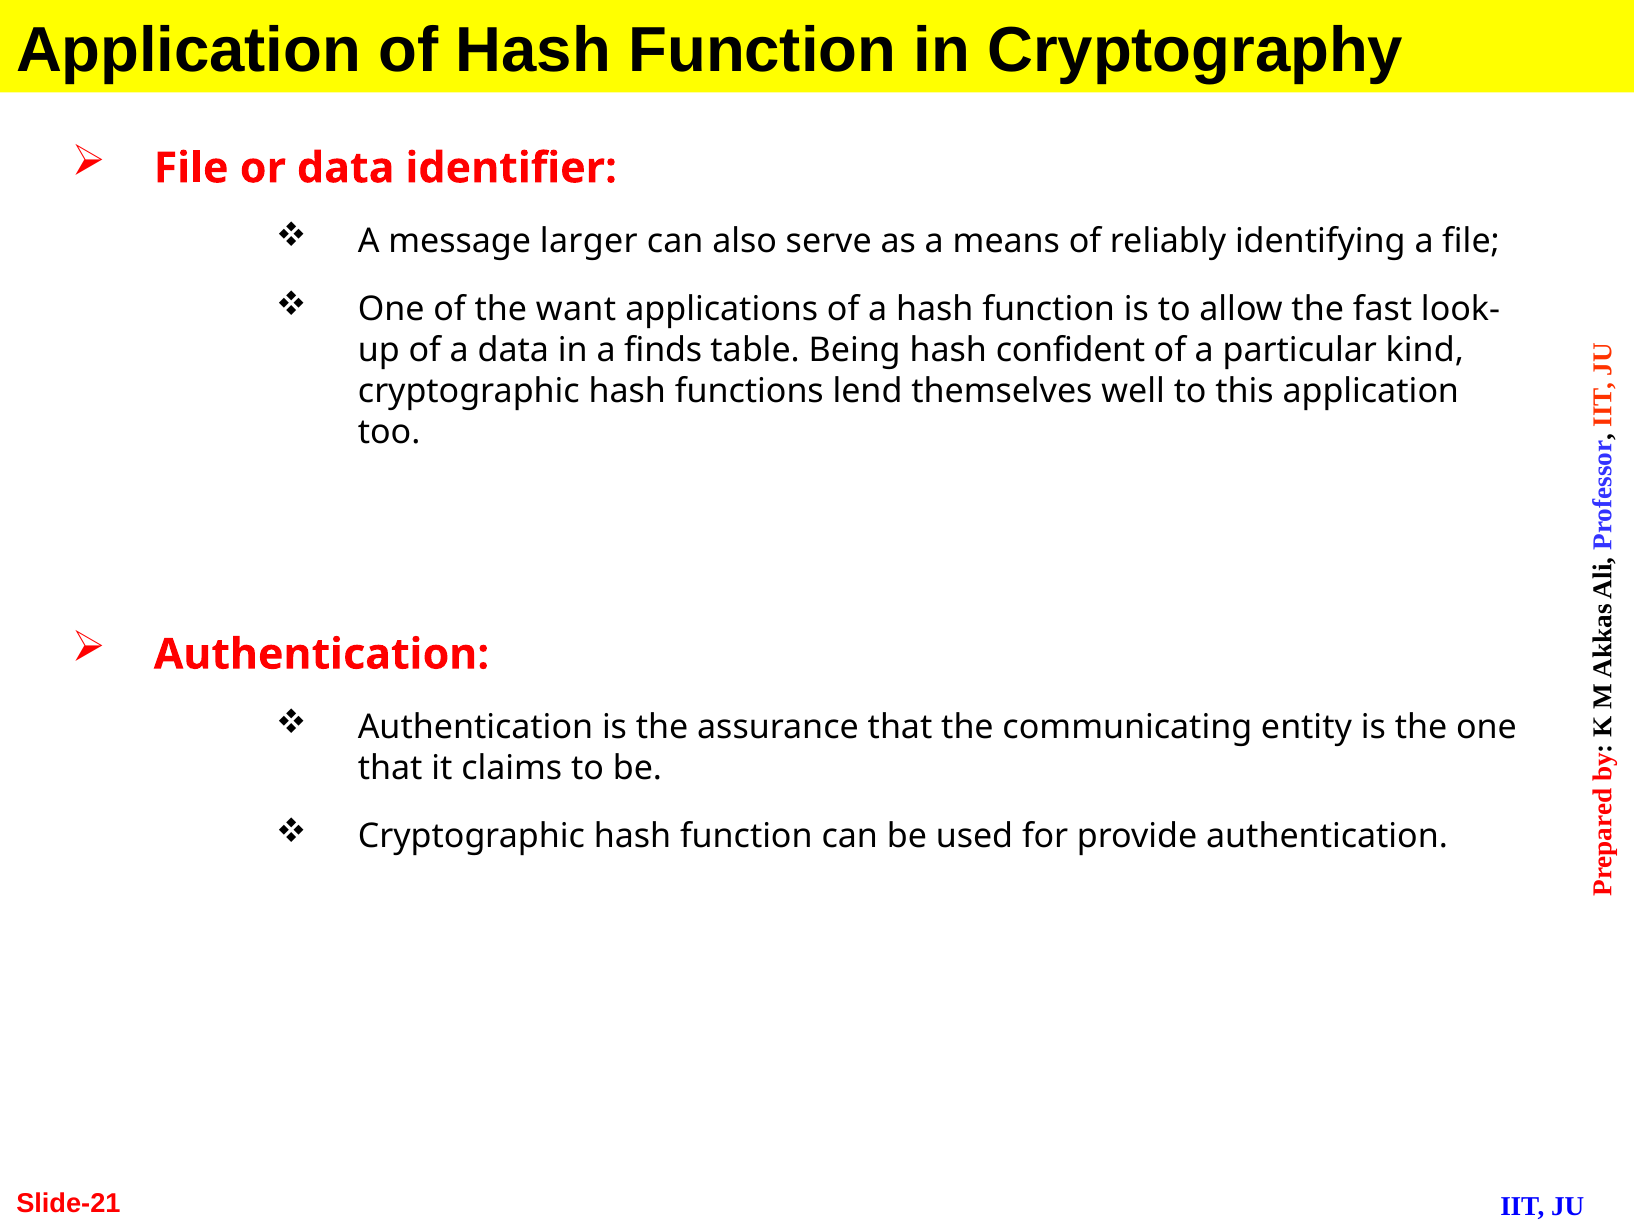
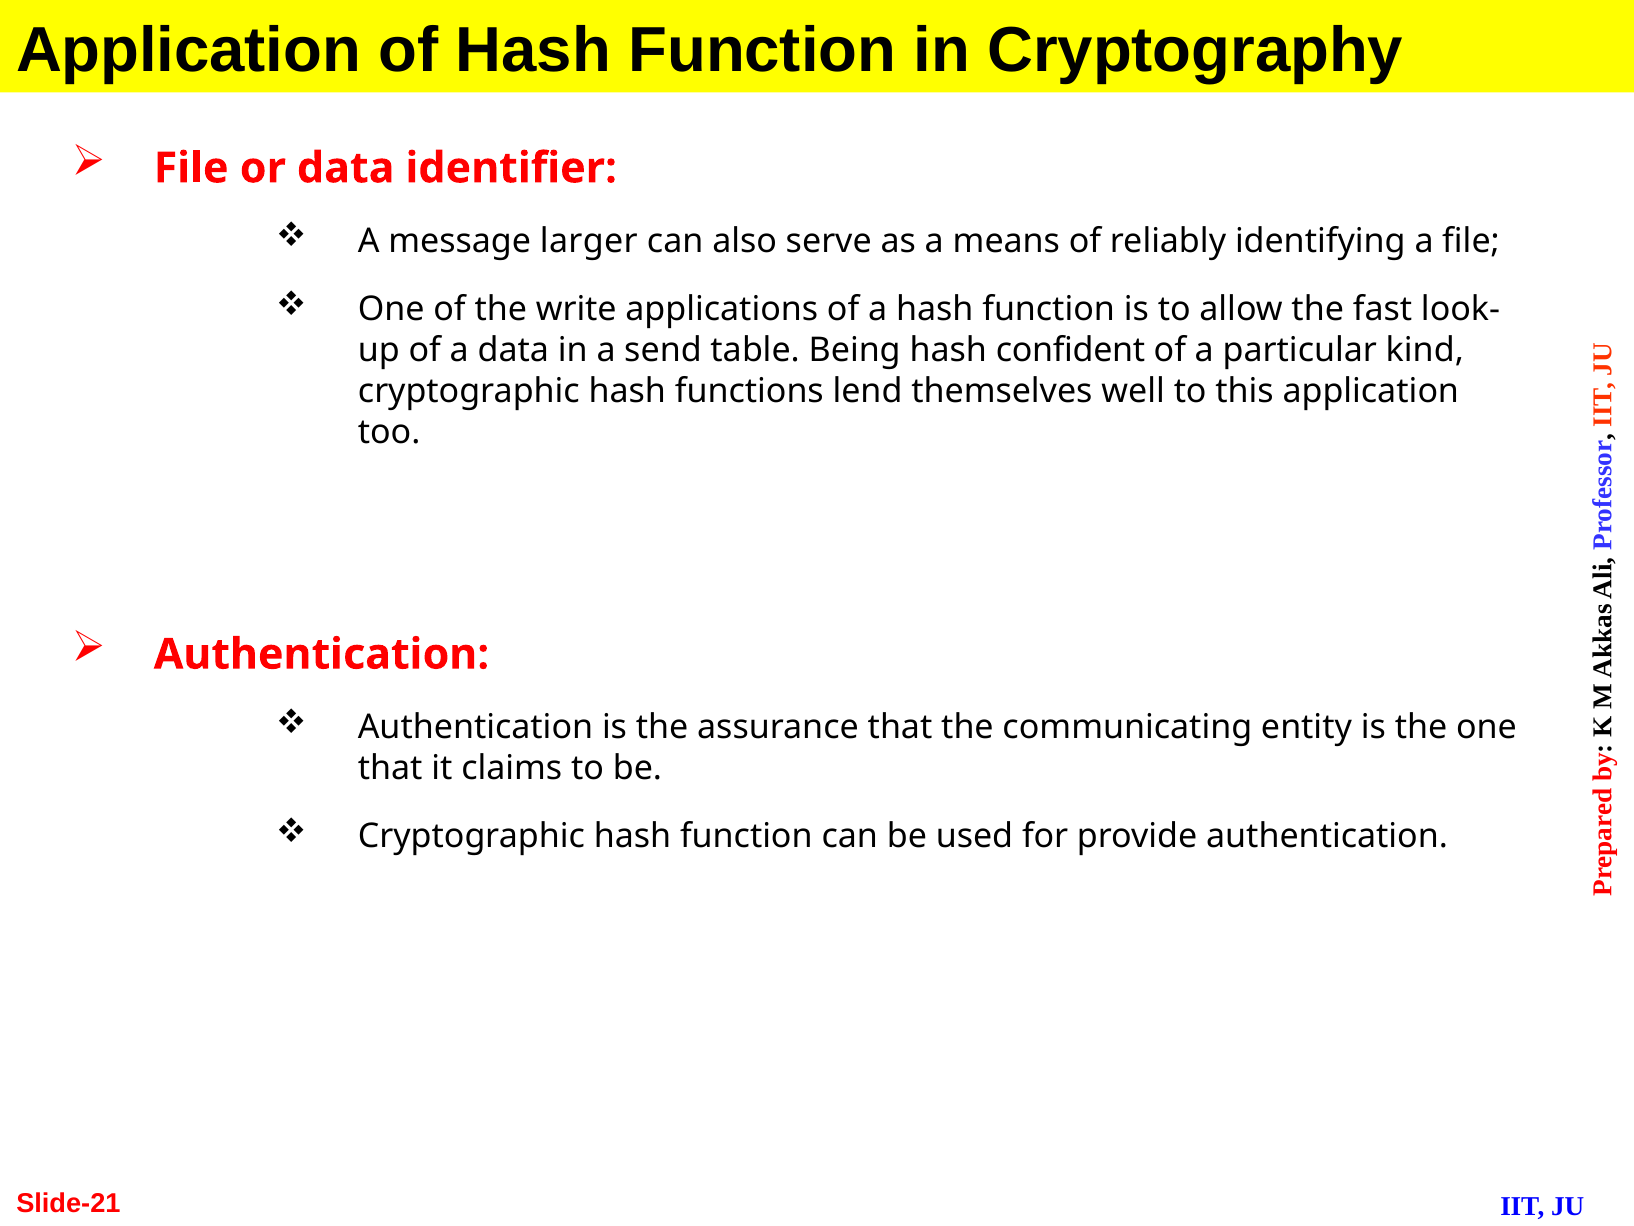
want: want -> write (576, 309)
finds: finds -> send (663, 350)
